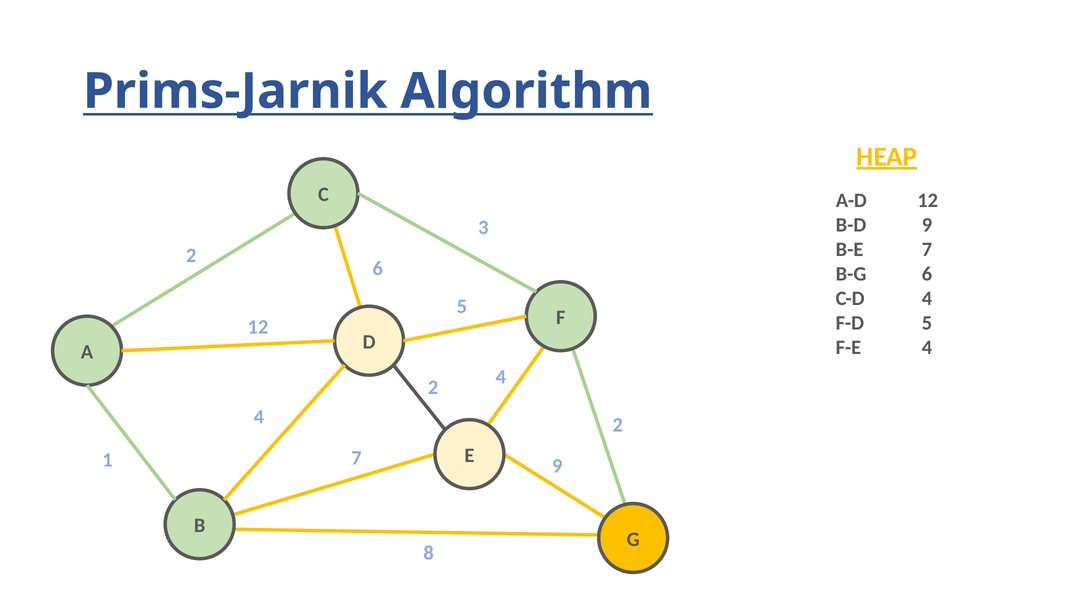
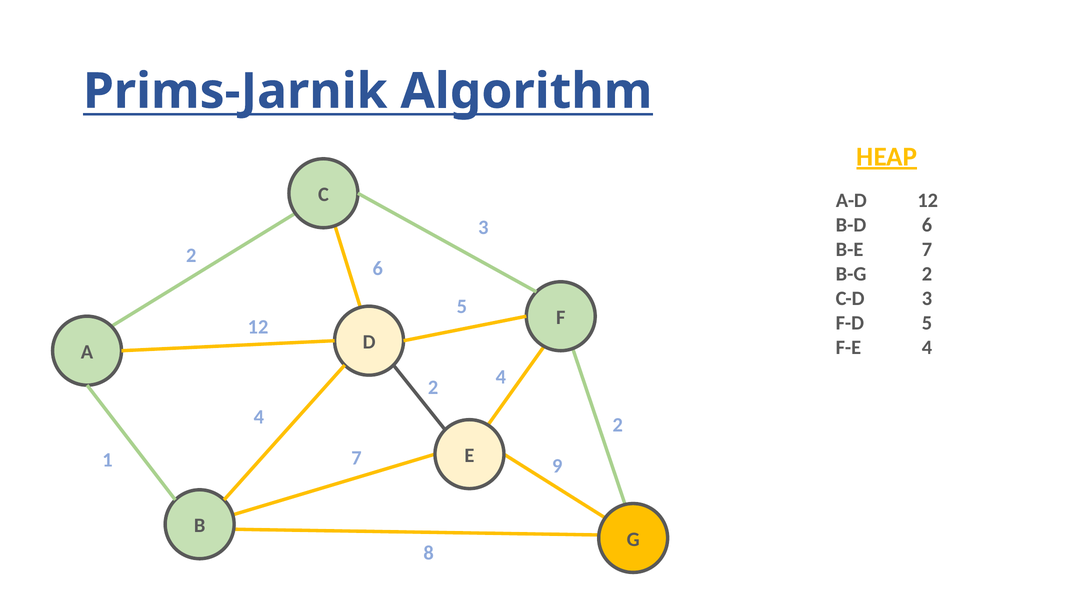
B-D 9: 9 -> 6 (927, 225)
B-G 6: 6 -> 2 (927, 274)
C-D 4: 4 -> 3 (927, 298)
